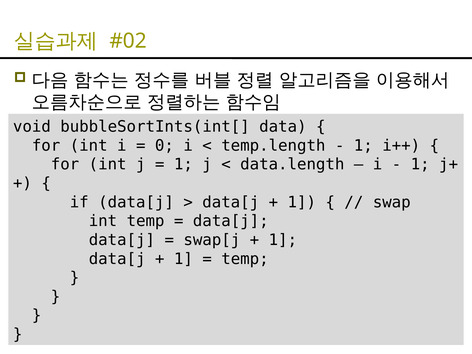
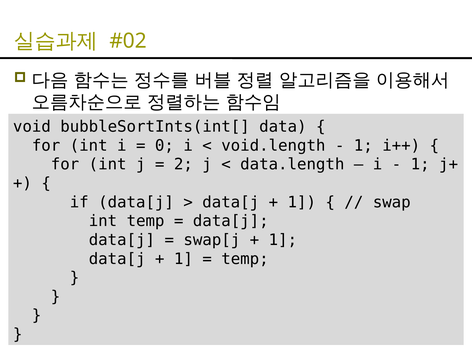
temp.length: temp.length -> void.length (273, 146)
1: 1 -> 2 (183, 164)
